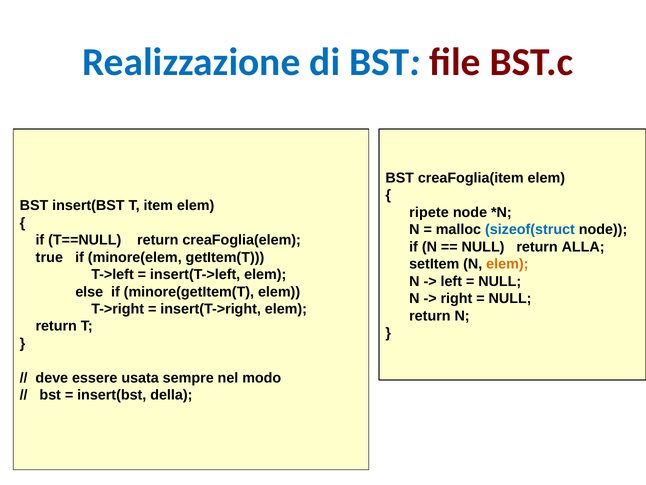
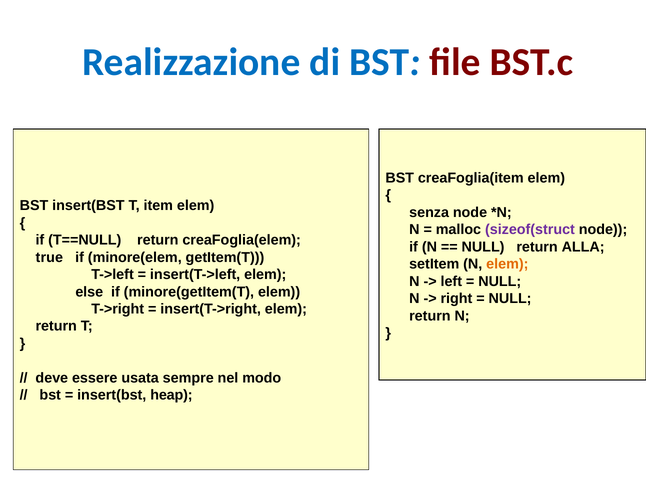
ripete: ripete -> senza (429, 212)
sizeof(struct colour: blue -> purple (530, 229)
della: della -> heap (171, 395)
